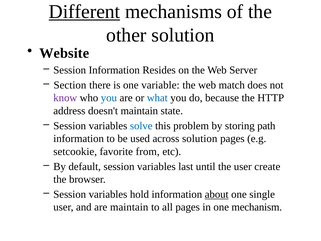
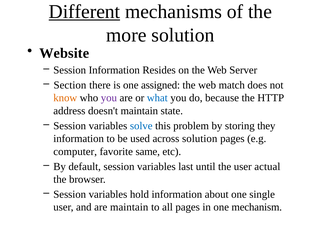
other: other -> more (126, 35)
variable: variable -> assigned (161, 85)
know colour: purple -> orange (65, 98)
you colour: blue -> purple (109, 98)
path: path -> they (266, 126)
setcookie: setcookie -> computer (75, 151)
from: from -> same (148, 151)
create: create -> actual (267, 166)
about underline: present -> none (217, 194)
